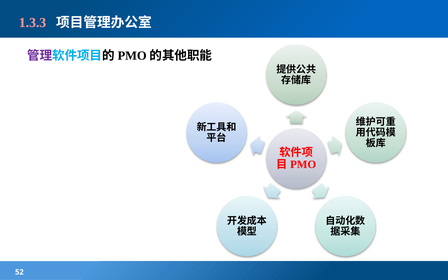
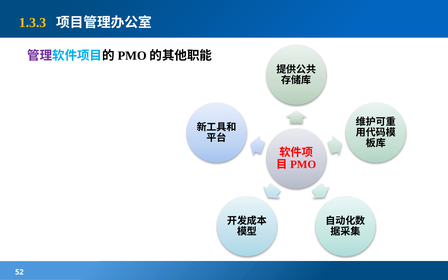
1.3.3 colour: pink -> yellow (33, 23)
